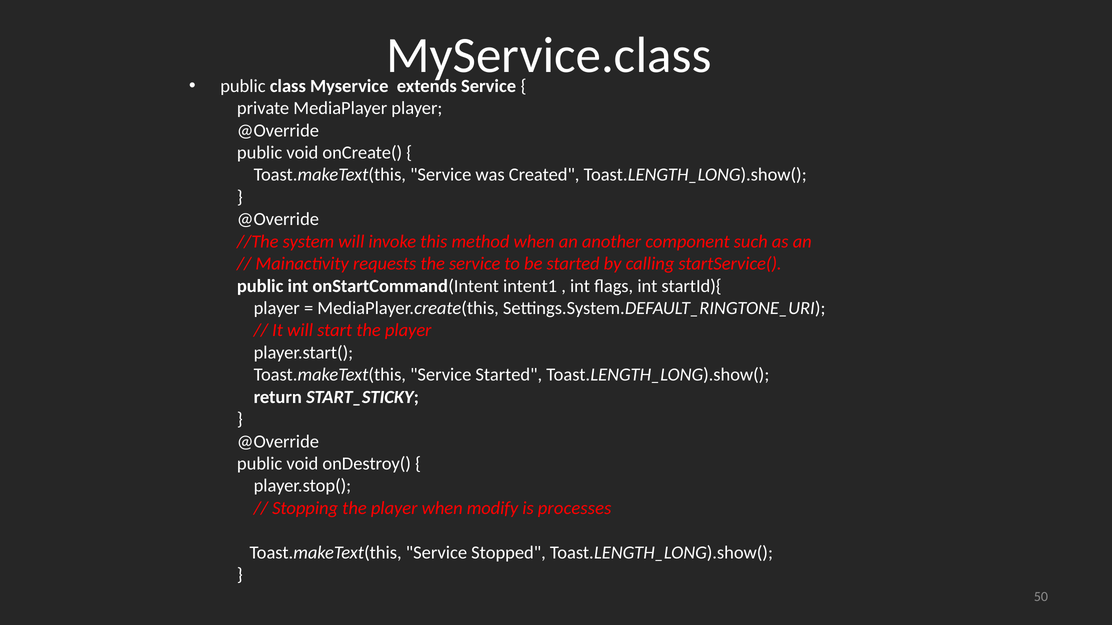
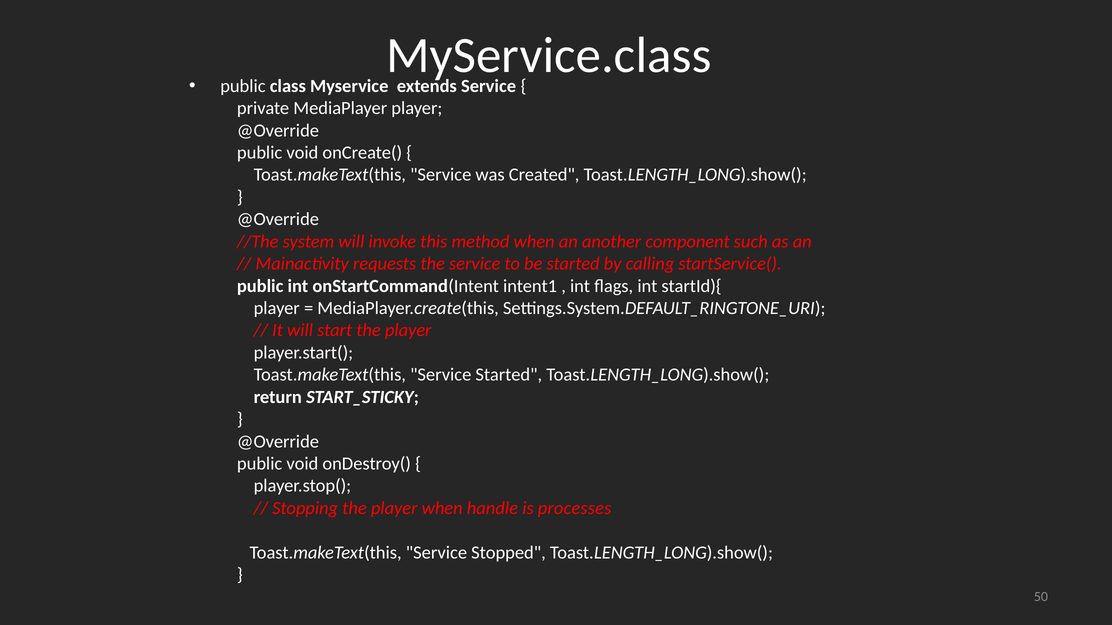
modify: modify -> handle (492, 508)
